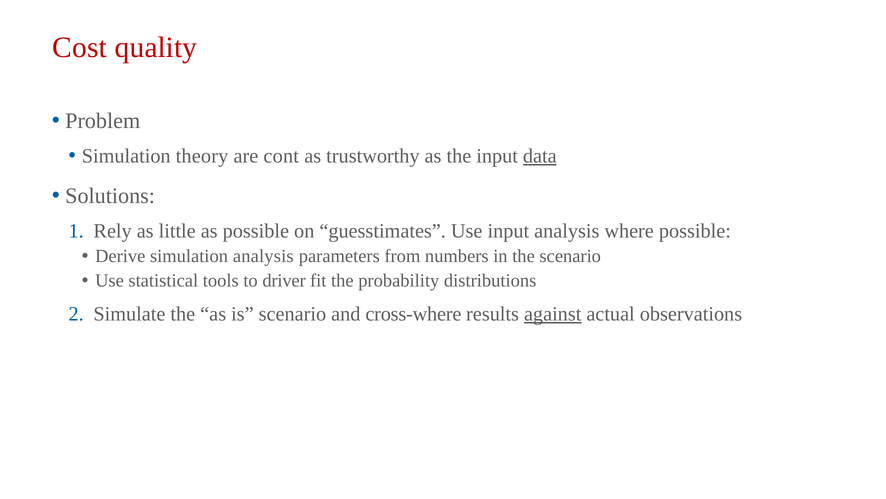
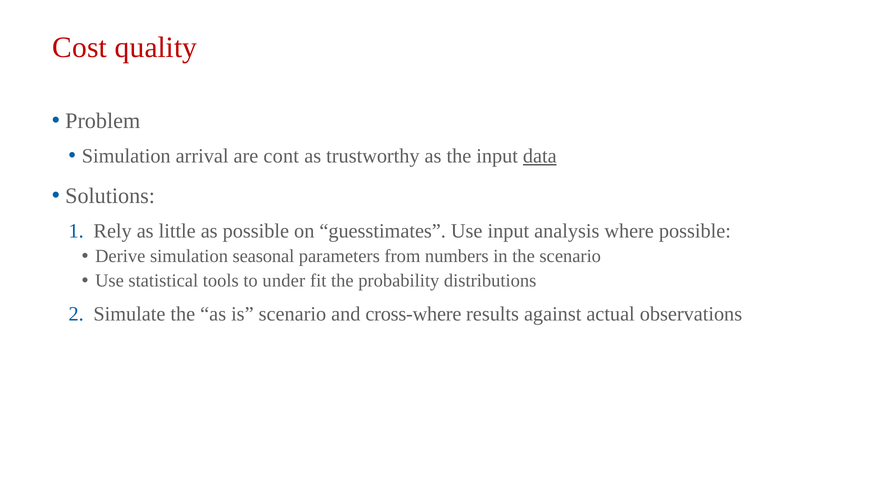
theory: theory -> arrival (202, 156)
simulation analysis: analysis -> seasonal (263, 256)
driver: driver -> under (284, 280)
against underline: present -> none (553, 314)
